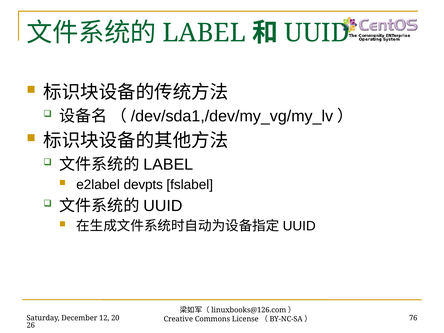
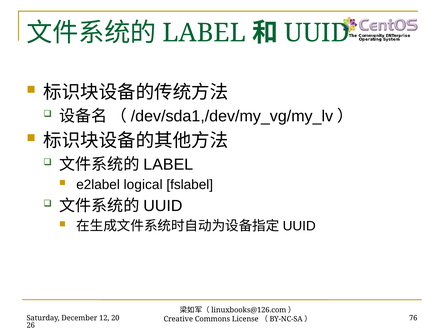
devpts: devpts -> logical (143, 185)
